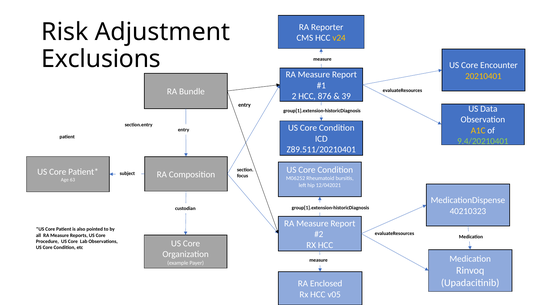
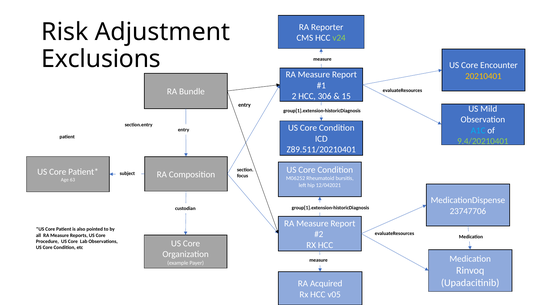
v24 colour: yellow -> light green (339, 38)
876: 876 -> 306 (325, 96)
39: 39 -> 15 (346, 96)
Data: Data -> Mild (489, 109)
A1C colour: yellow -> light blue (478, 130)
40210323: 40210323 -> 23747706 (468, 211)
Enclosed: Enclosed -> Acquired (326, 283)
